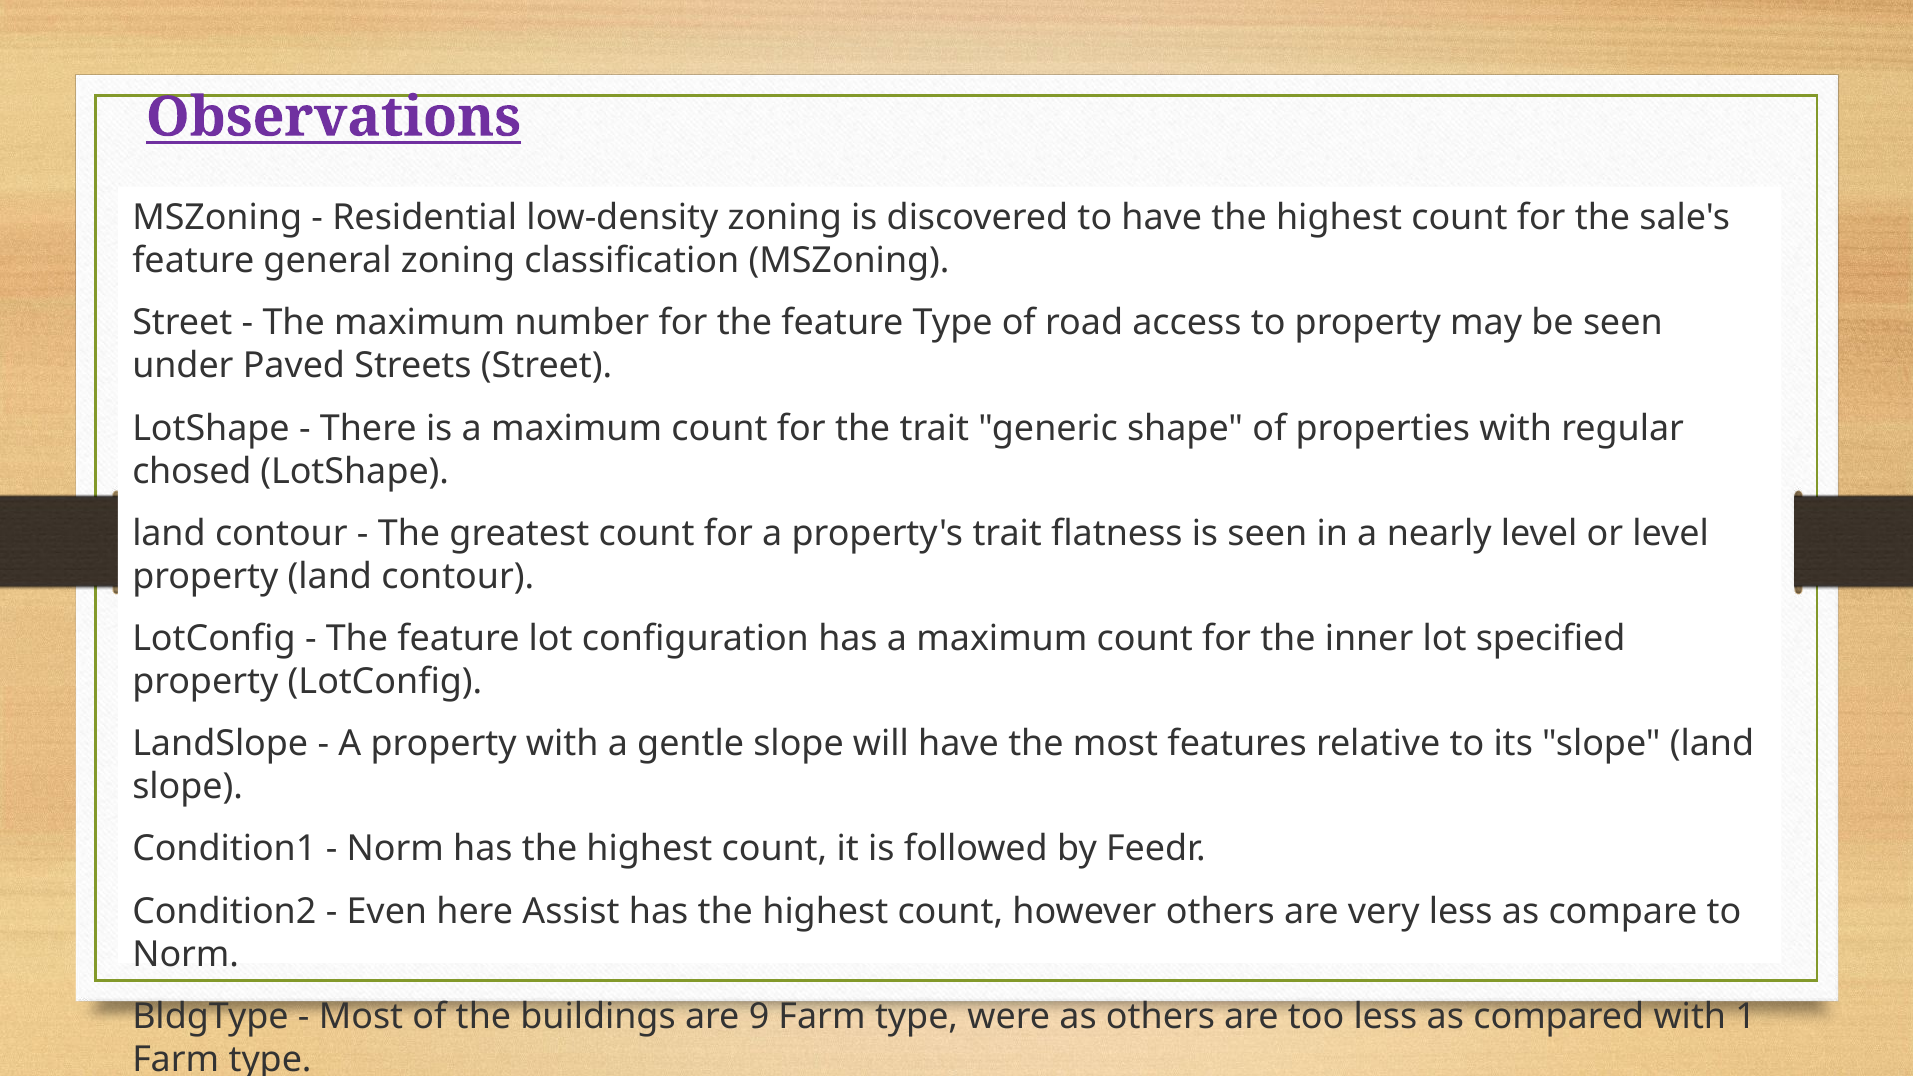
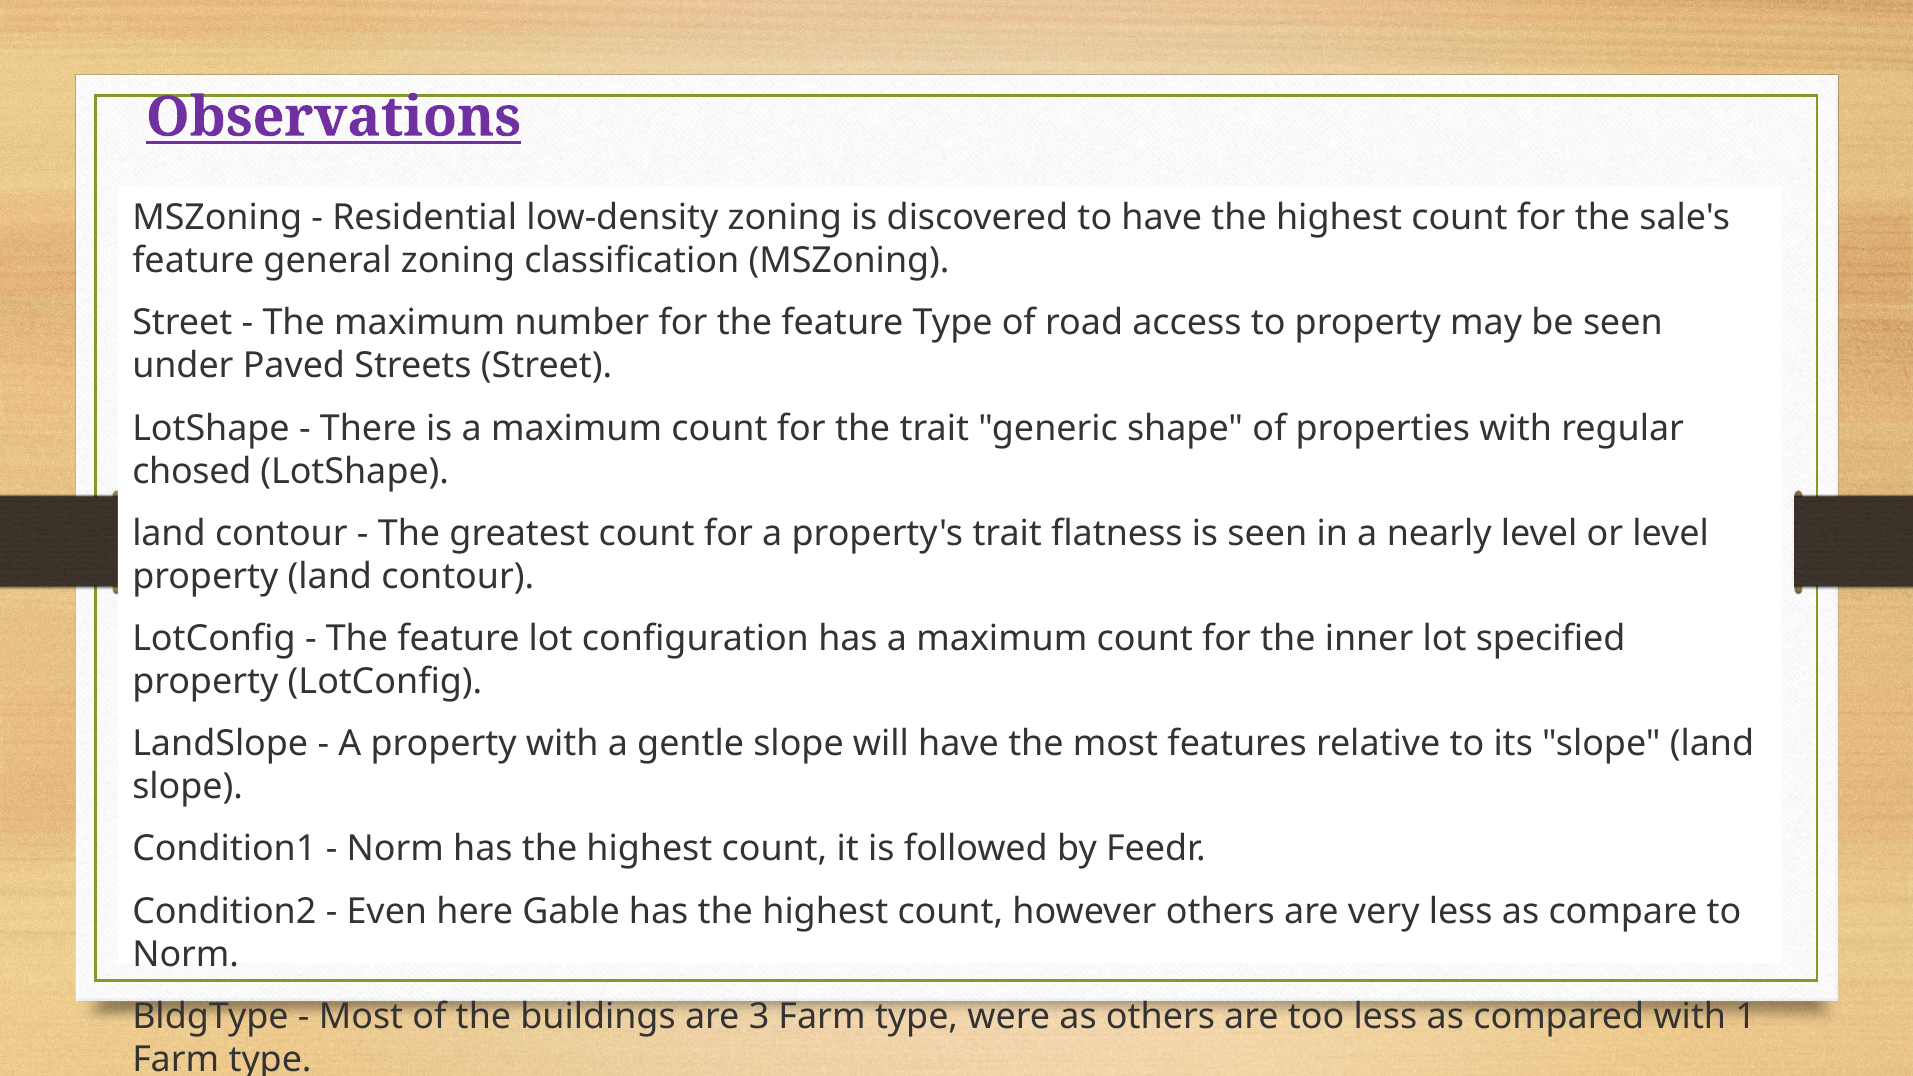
Assist: Assist -> Gable (571, 911)
9: 9 -> 3 (759, 1017)
